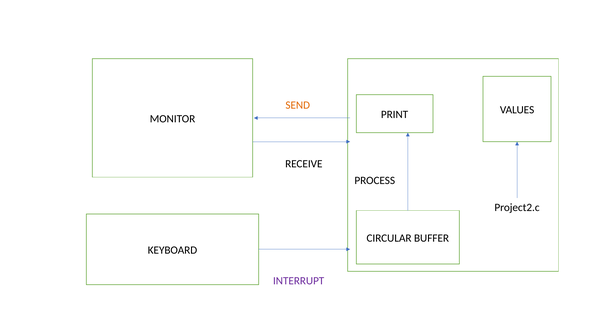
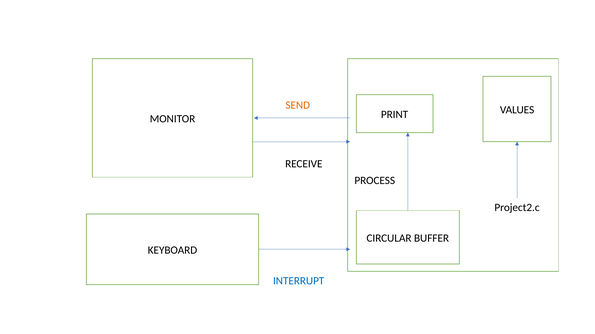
INTERRUPT colour: purple -> blue (299, 282)
